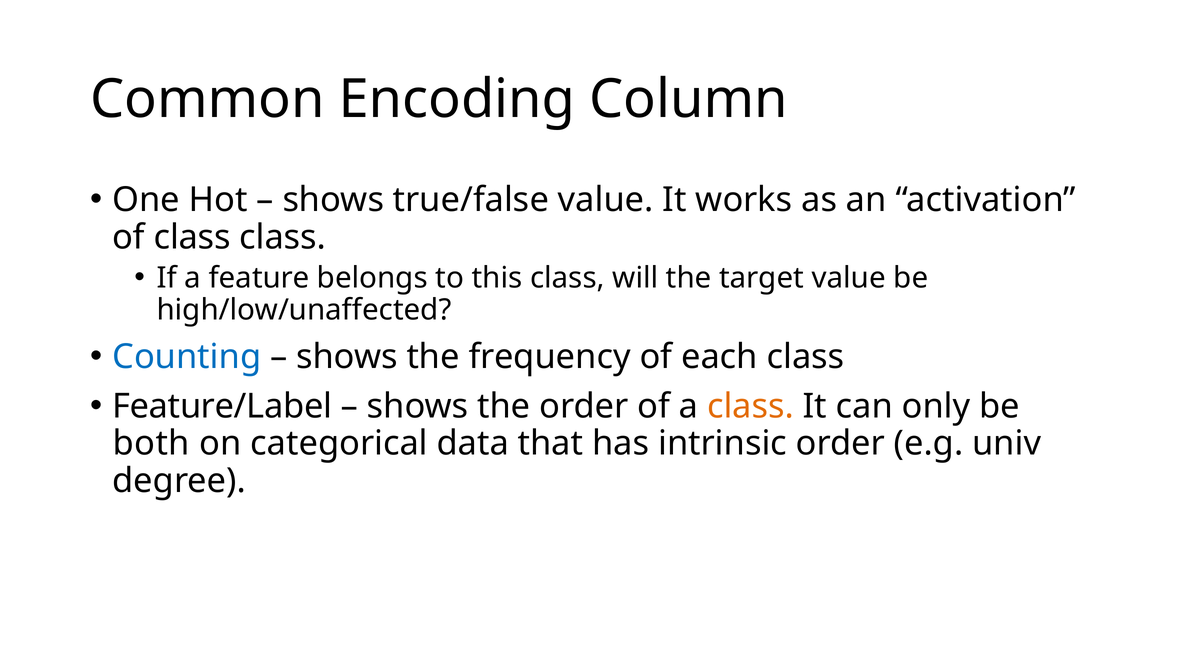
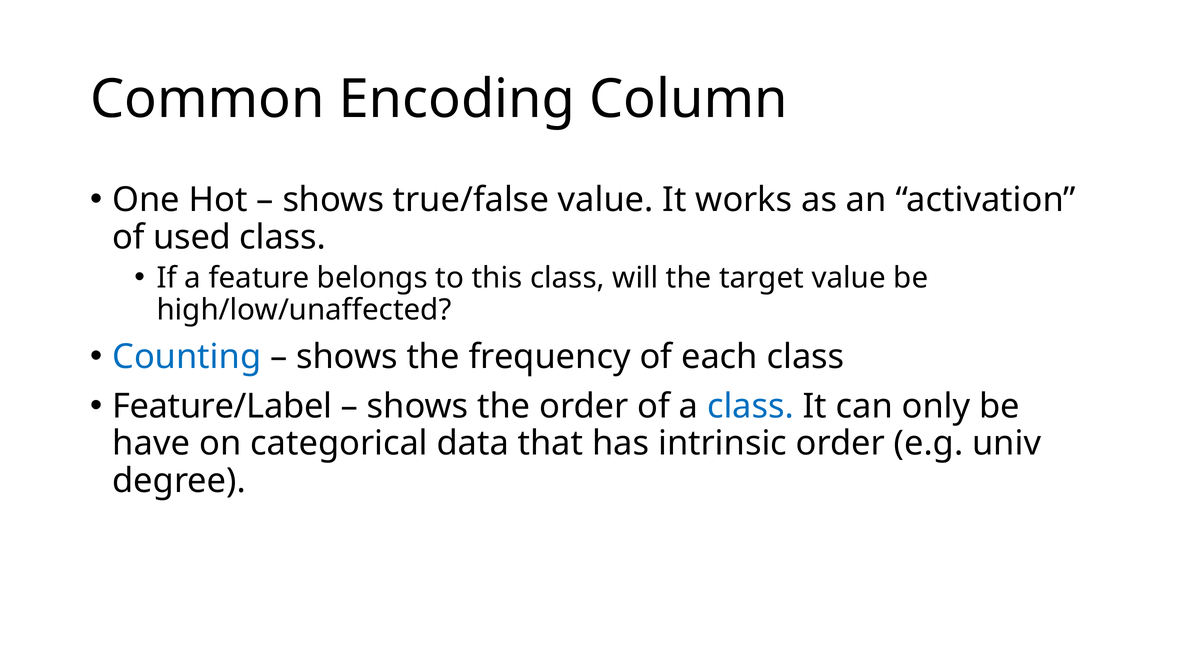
of class: class -> used (192, 237)
class colour: orange -> blue (750, 406)
both: both -> have (151, 443)
